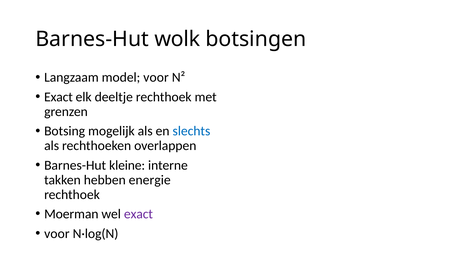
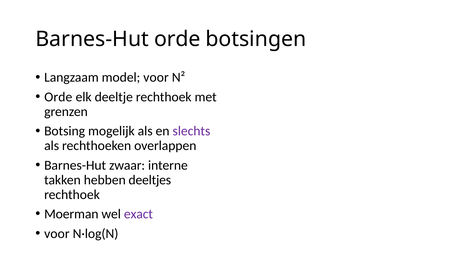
Barnes-Hut wolk: wolk -> orde (177, 39)
Exact: Exact -> Orde (58, 97)
slechts colour: blue -> purple (191, 131)
kleine: kleine -> zwaar (127, 165)
energie: energie -> deeltjes (150, 180)
